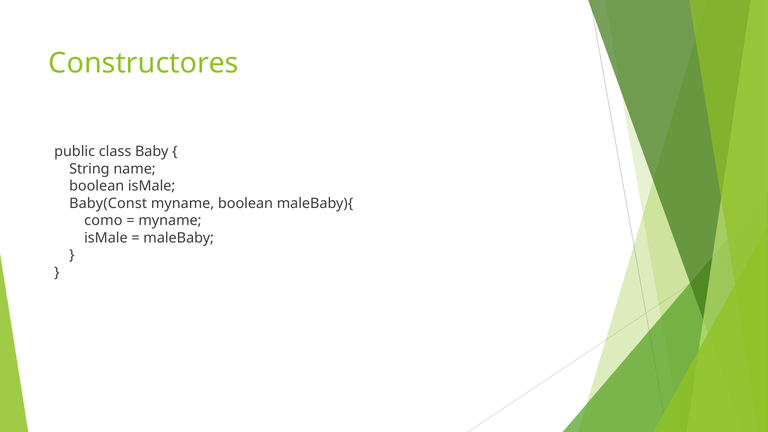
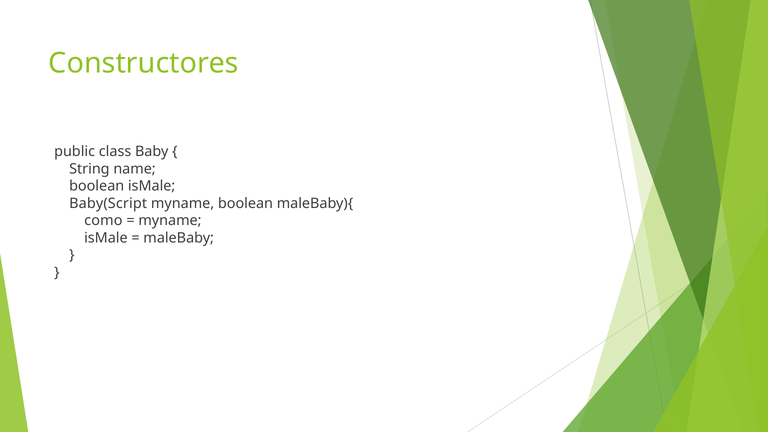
Baby(Const: Baby(Const -> Baby(Script (108, 203)
